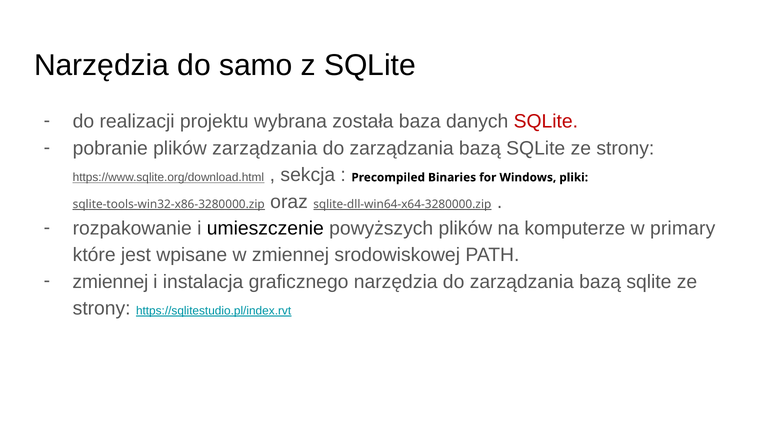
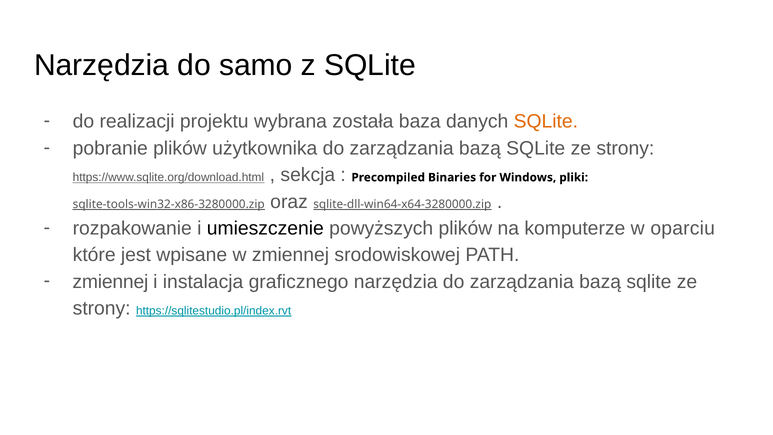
SQLite colour: red -> orange (546, 122)
plików zarządzania: zarządzania -> użytkownika (265, 148)
primary: primary -> oparciu (683, 228)
